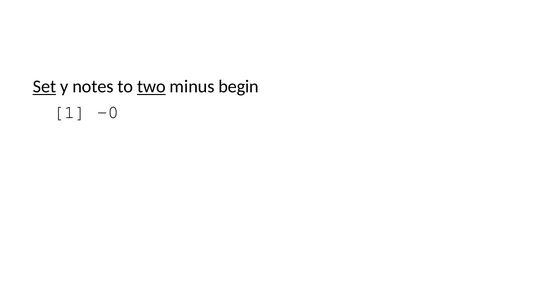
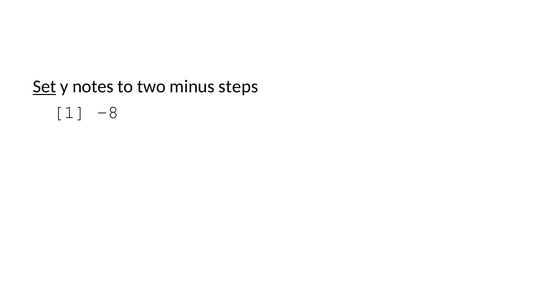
two underline: present -> none (151, 86)
begin: begin -> steps (238, 86)
-0: -0 -> -8 (108, 112)
